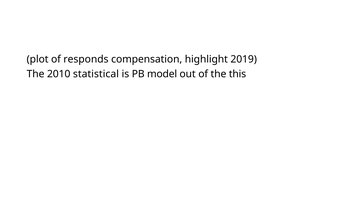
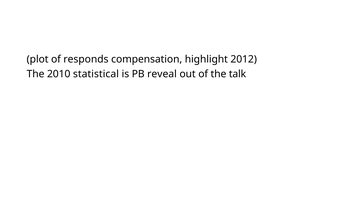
2019: 2019 -> 2012 (244, 59)
model: model -> reveal (162, 74)
this: this -> talk (237, 74)
